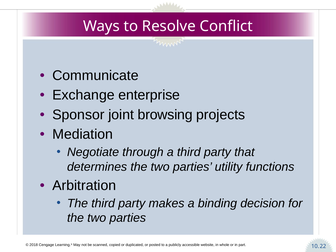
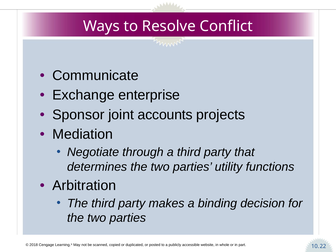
browsing: browsing -> accounts (165, 115)
